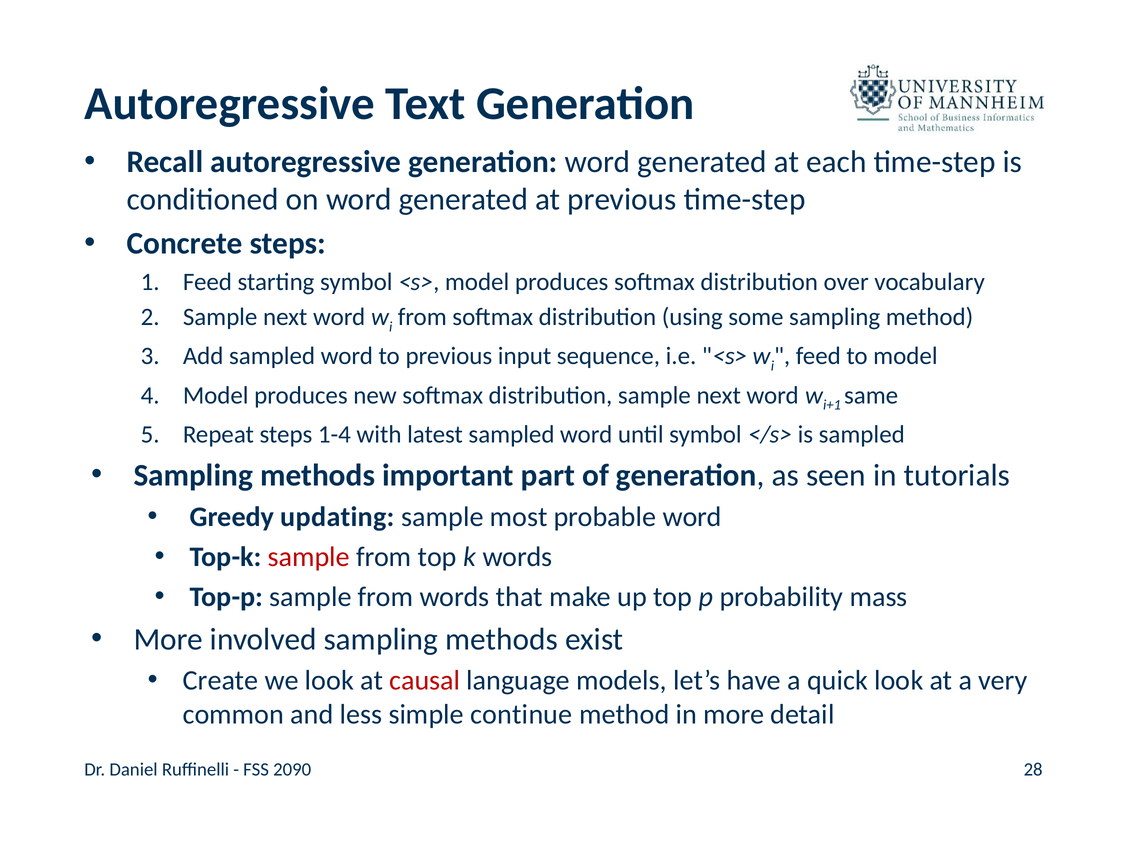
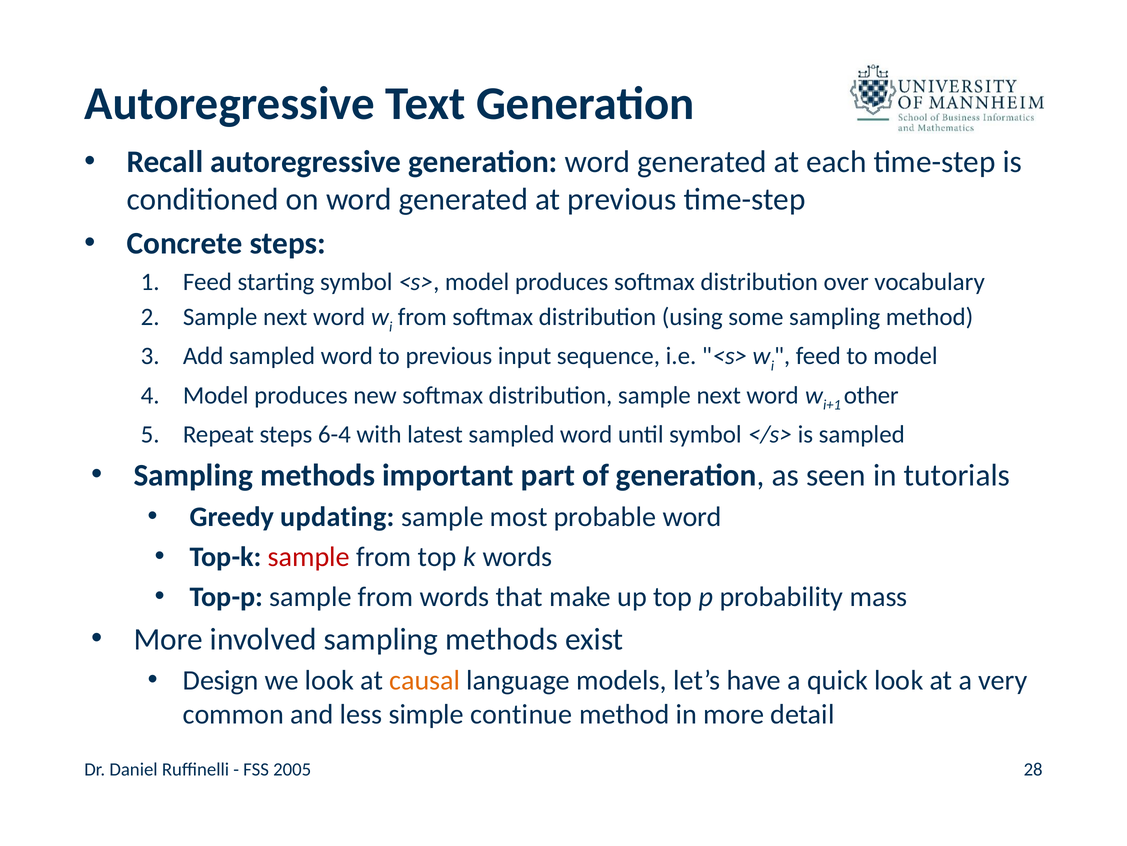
same: same -> other (871, 395)
1-4: 1-4 -> 6-4 (334, 434)
Create: Create -> Design (221, 680)
causal colour: red -> orange (425, 680)
2090: 2090 -> 2005 (292, 769)
